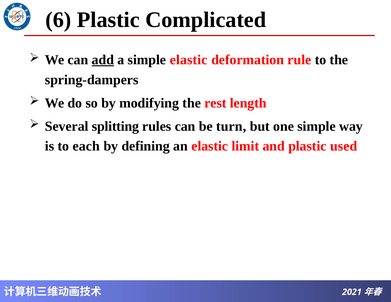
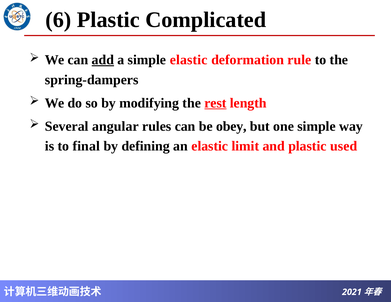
rest underline: none -> present (215, 103)
splitting: splitting -> angular (115, 126)
turn: turn -> obey (231, 126)
each: each -> final (86, 146)
